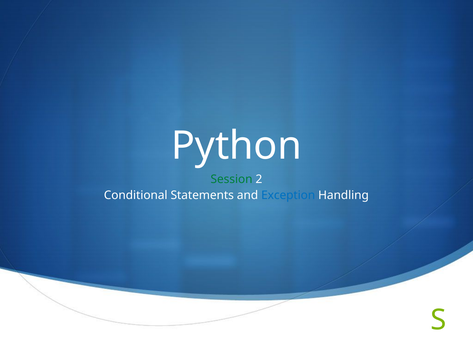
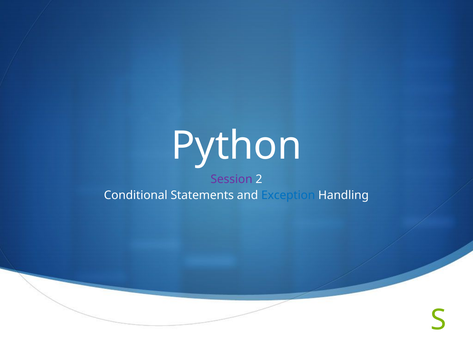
Session colour: green -> purple (232, 179)
